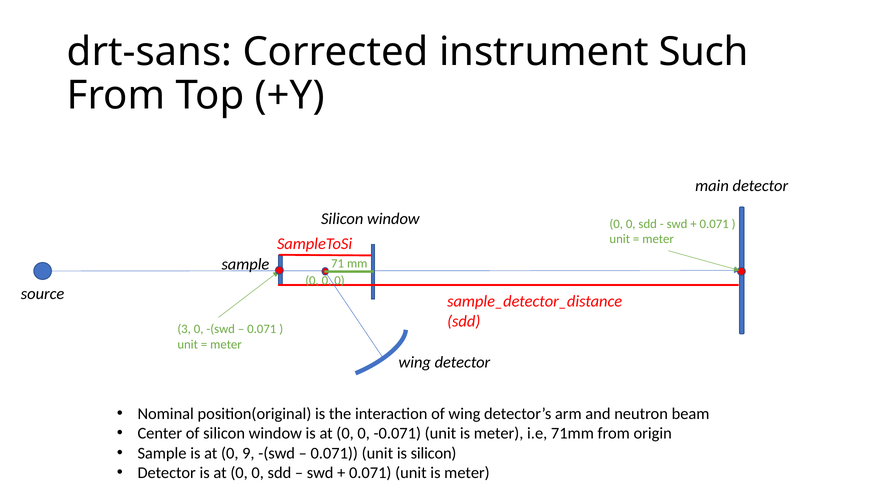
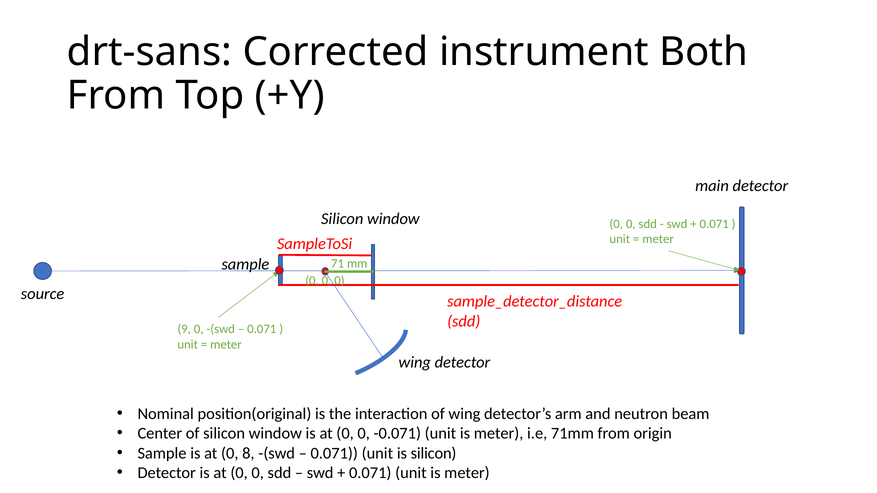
Such: Such -> Both (704, 52)
3: 3 -> 9 (184, 329)
9: 9 -> 8 (248, 453)
